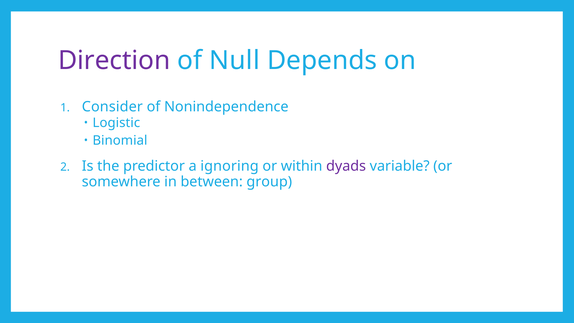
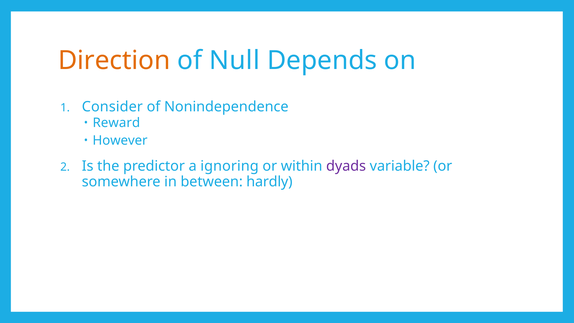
Direction colour: purple -> orange (114, 60)
Logistic: Logistic -> Reward (116, 123)
Binomial: Binomial -> However (120, 141)
group: group -> hardly (269, 182)
